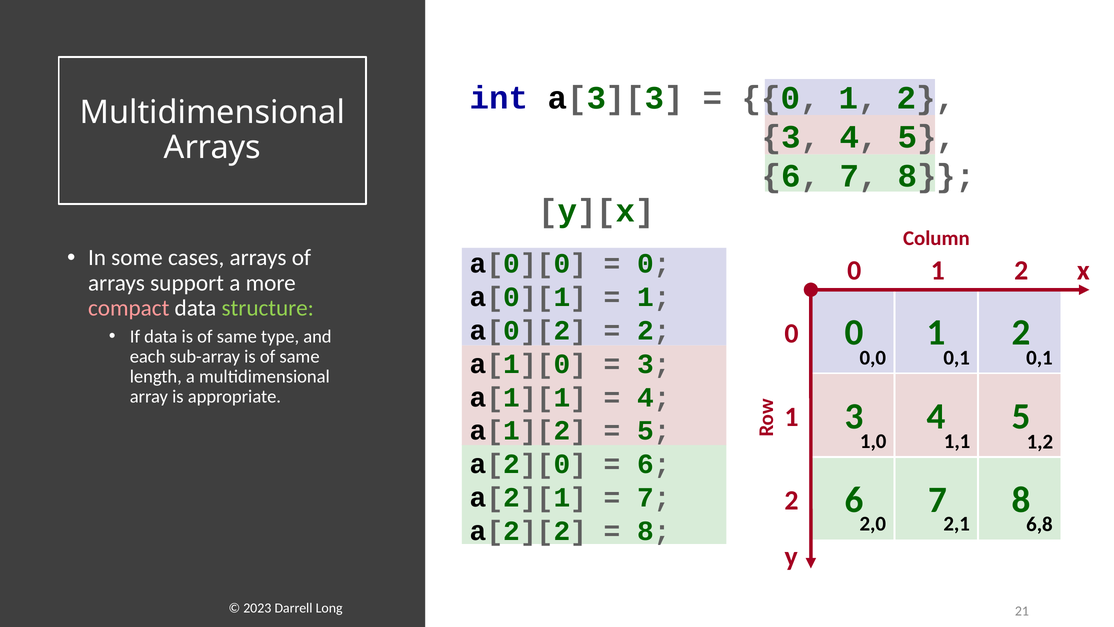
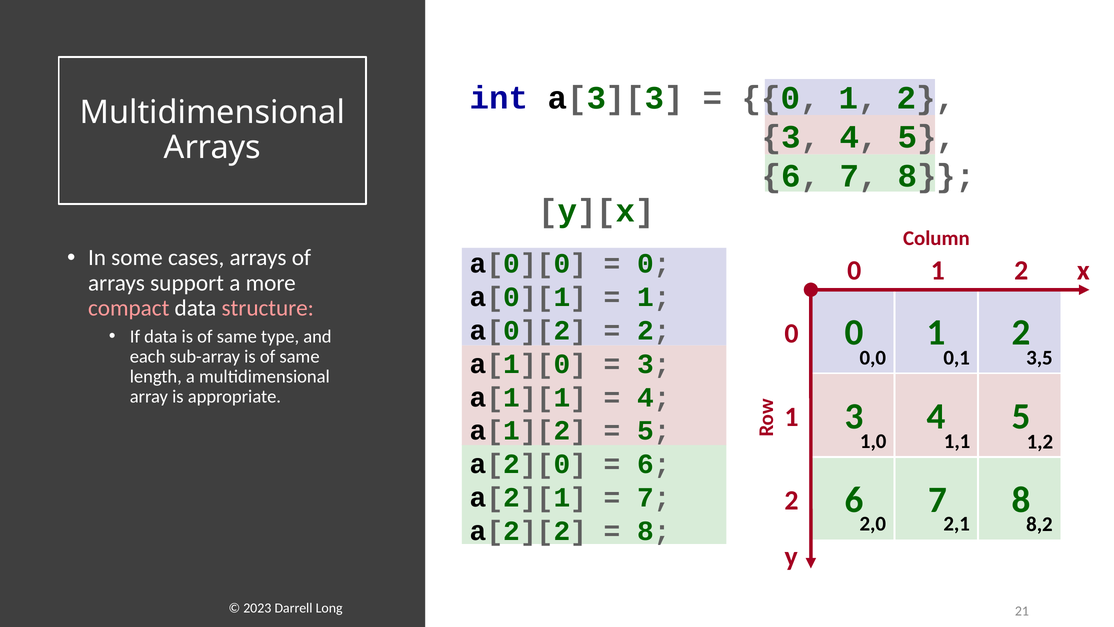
structure colour: light green -> pink (268, 308)
0,1 0,1: 0,1 -> 3,5 (1039, 358)
6,8: 6,8 -> 8,2 (1039, 524)
